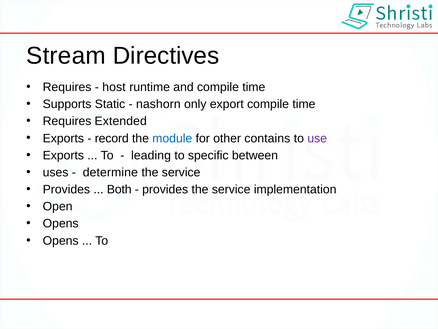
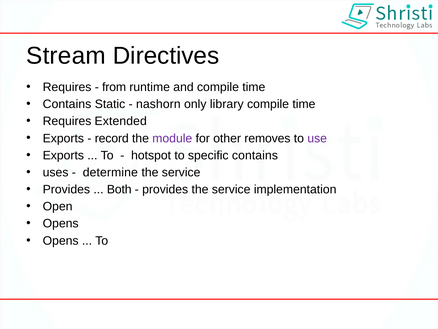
host: host -> from (114, 87)
Supports: Supports -> Contains (67, 104)
export: export -> library (227, 104)
module colour: blue -> purple (172, 138)
contains: contains -> removes (267, 138)
leading: leading -> hotspot (151, 155)
specific between: between -> contains (255, 155)
